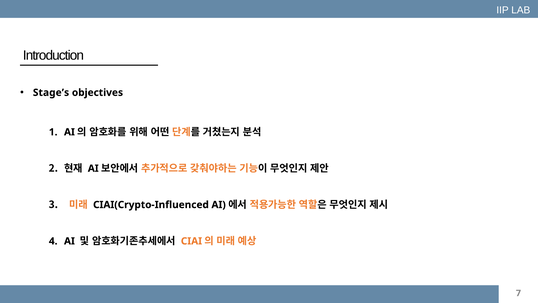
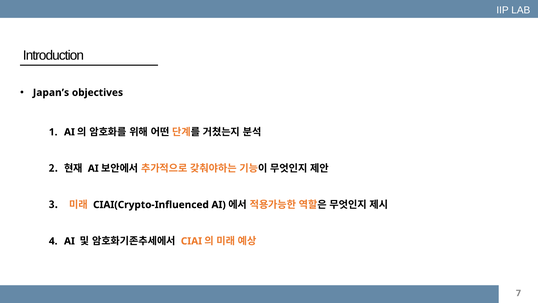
Stage’s: Stage’s -> Japan’s (51, 92)
